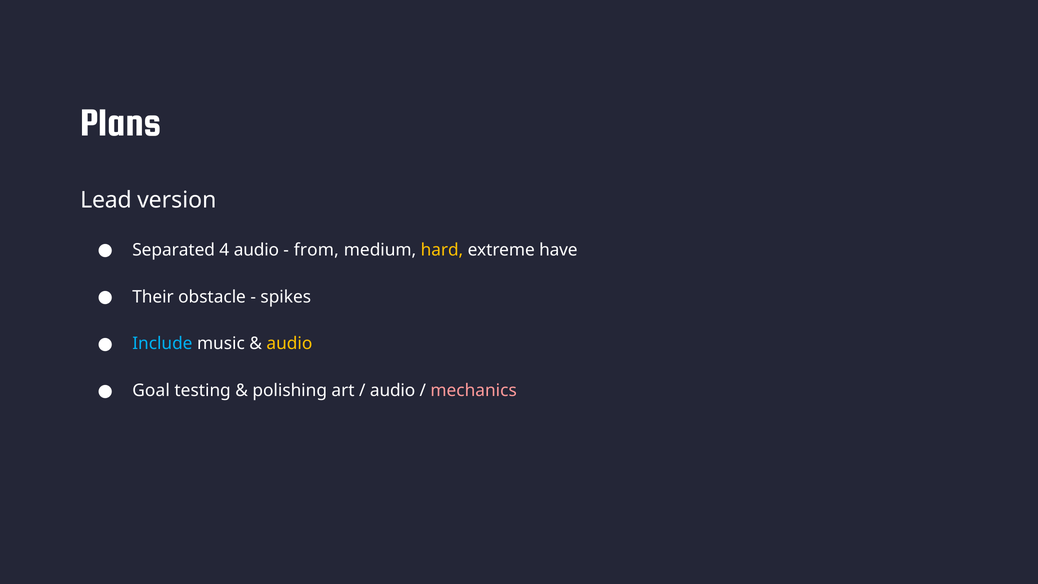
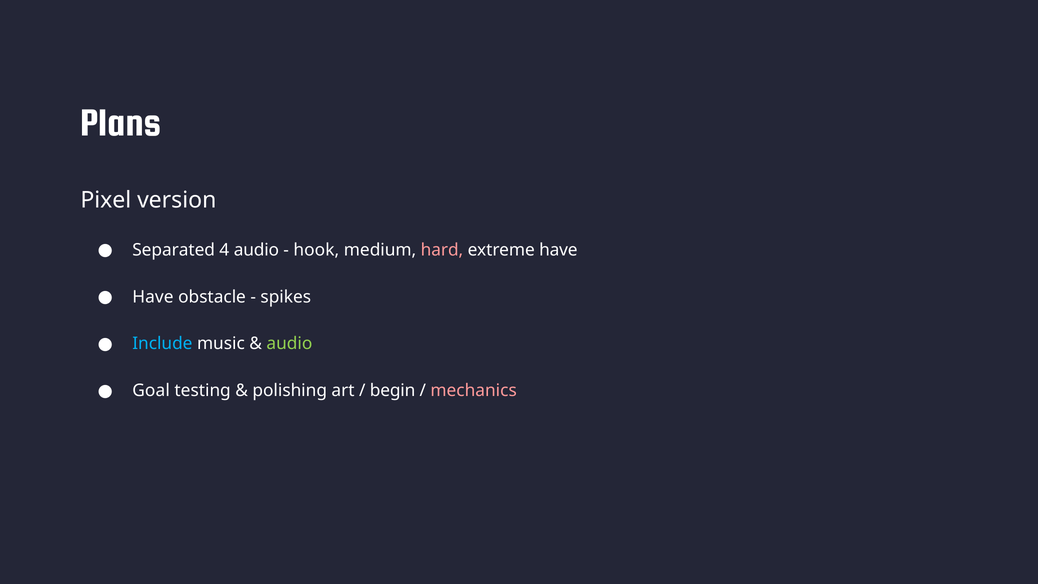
Lead: Lead -> Pixel (106, 200)
from: from -> hook (316, 250)
hard colour: yellow -> pink (442, 250)
Their: Their -> Have (153, 297)
audio colour: yellow -> light green (289, 344)
audio: audio -> begin (393, 391)
